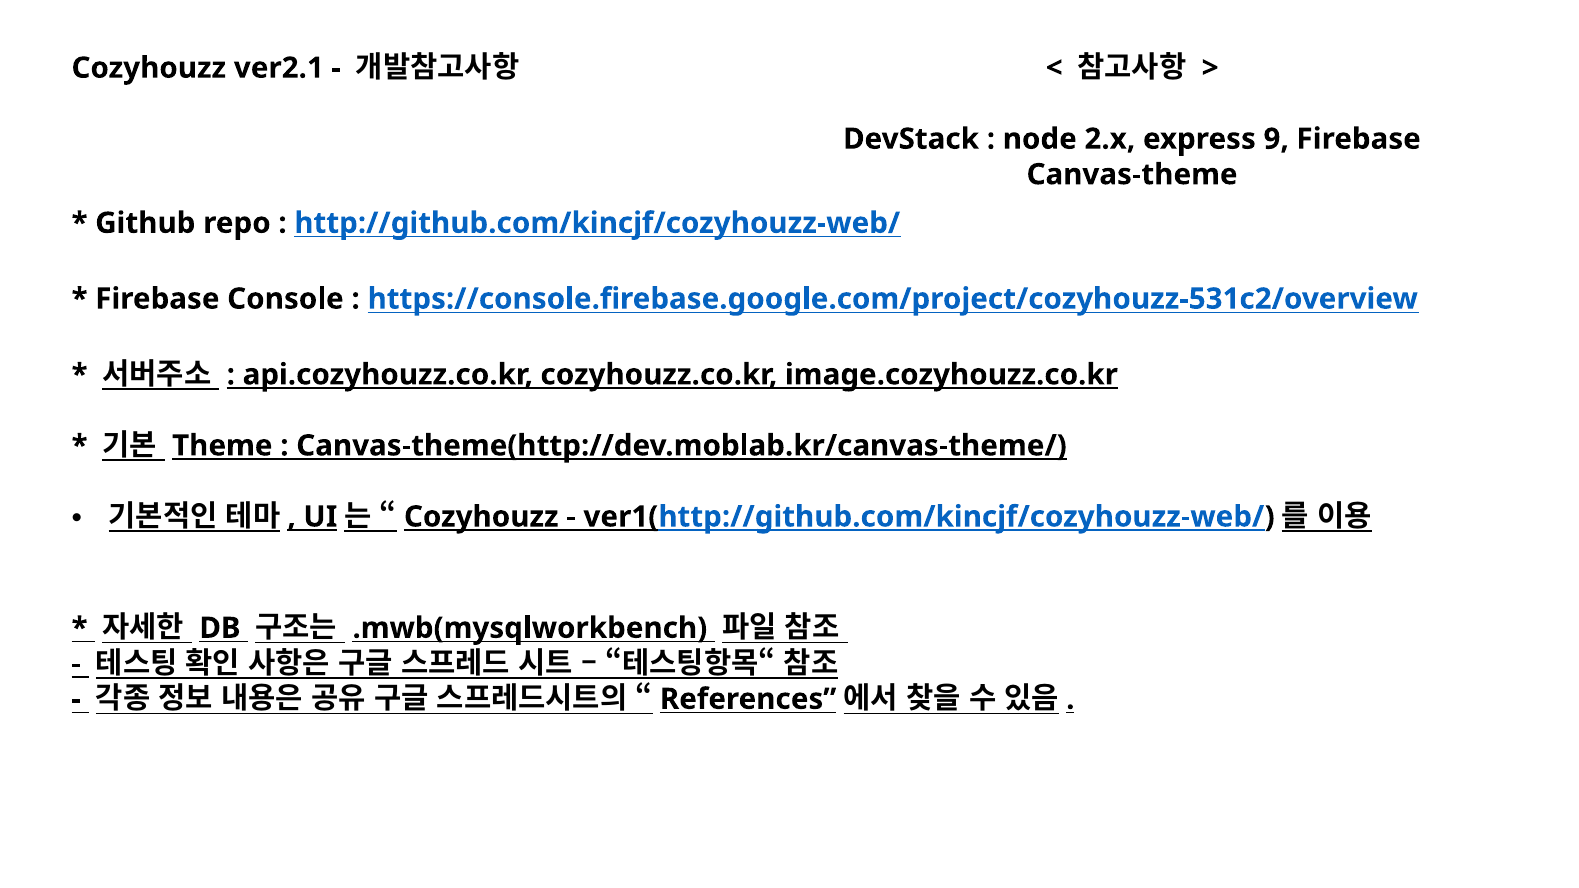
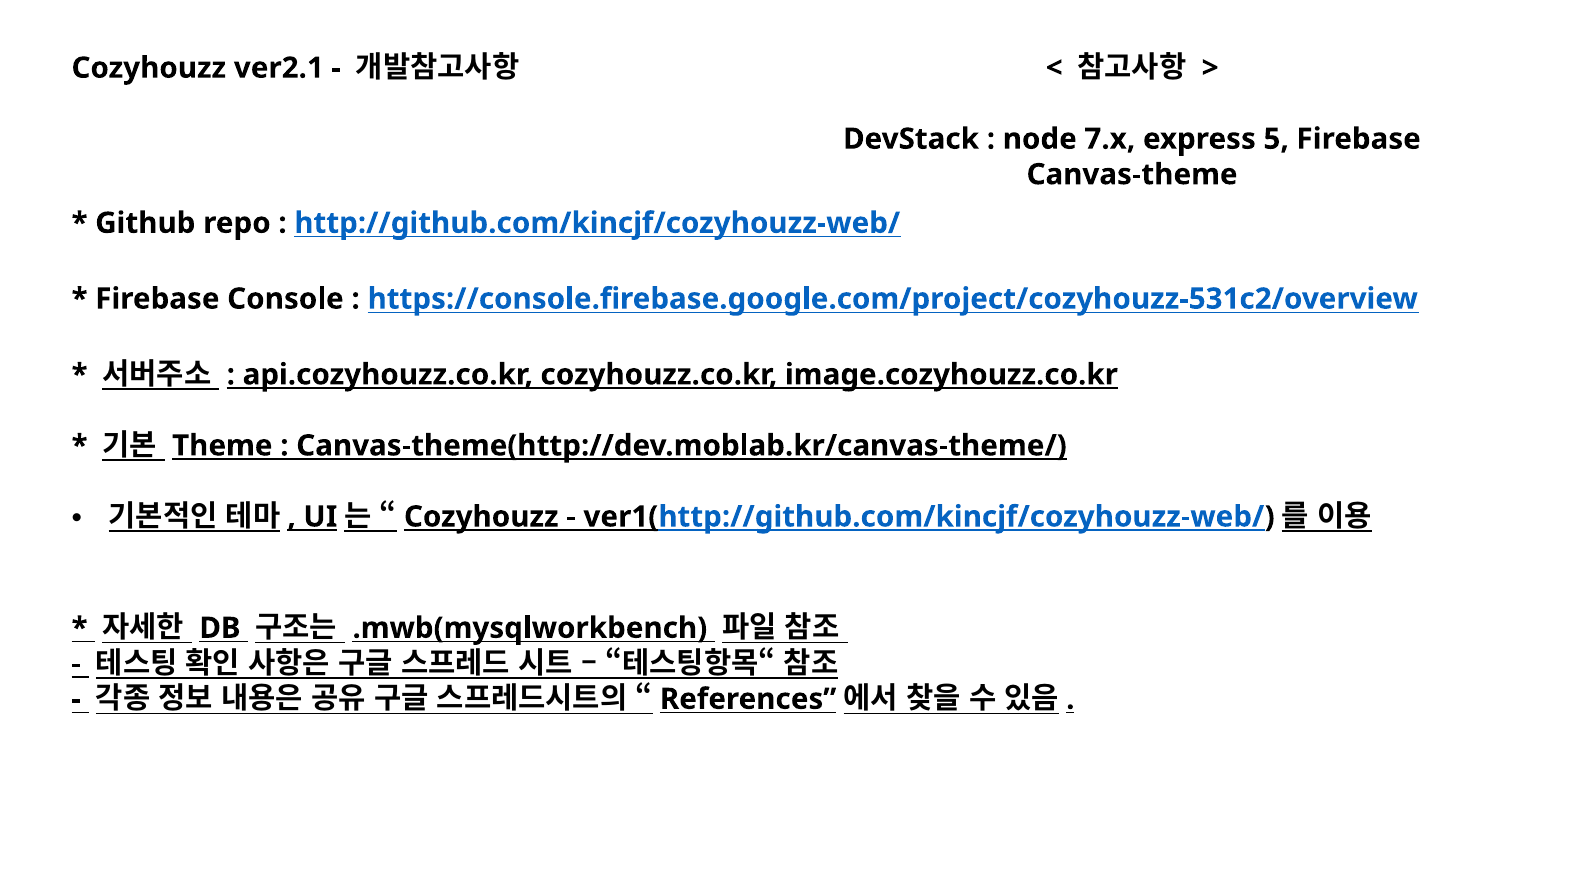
2.x: 2.x -> 7.x (1110, 139)
9: 9 -> 5 (1276, 139)
